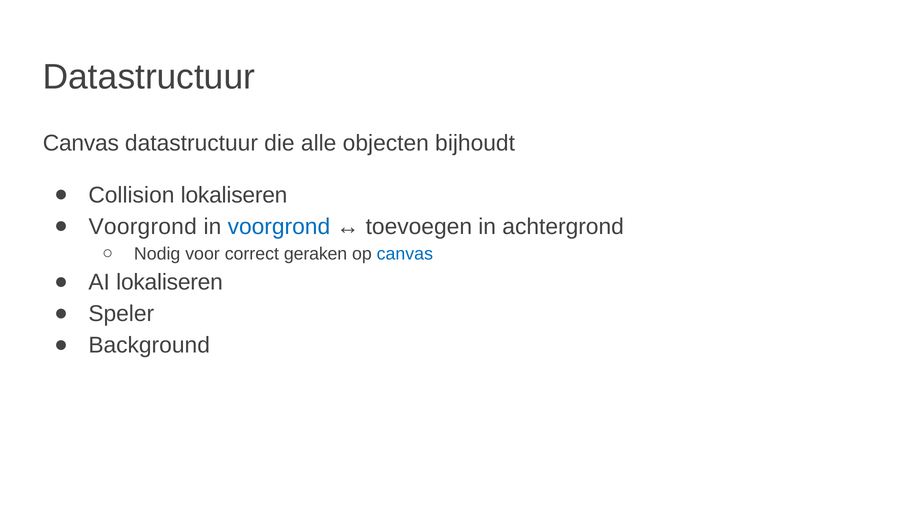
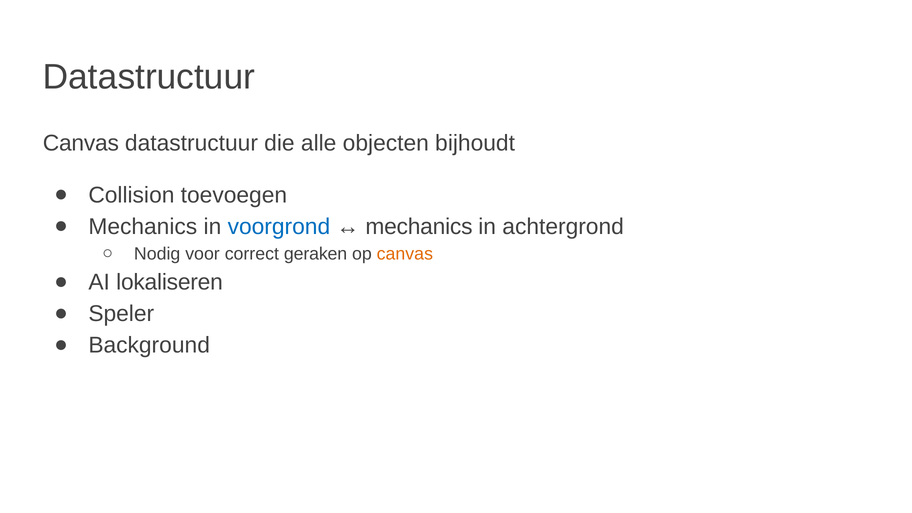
Collision lokaliseren: lokaliseren -> toevoegen (234, 195)
Voorgrond: Voorgrond -> Mechanics (143, 227)
toevoegen: toevoegen -> mechanics (419, 227)
canvas colour: blue -> orange (405, 254)
